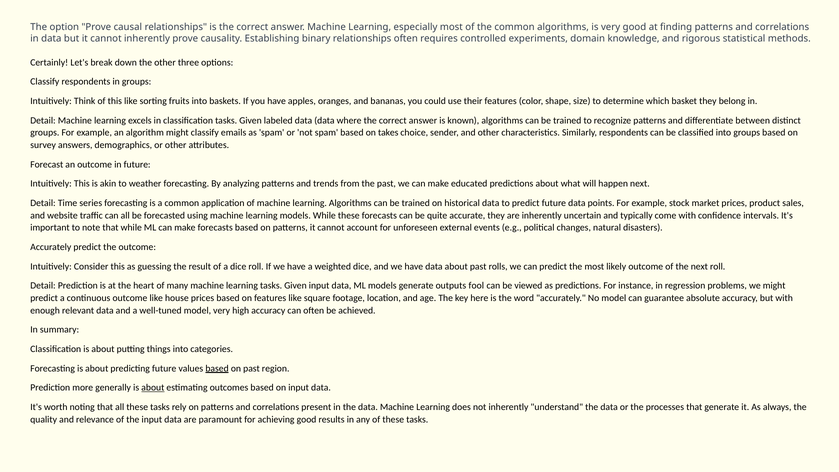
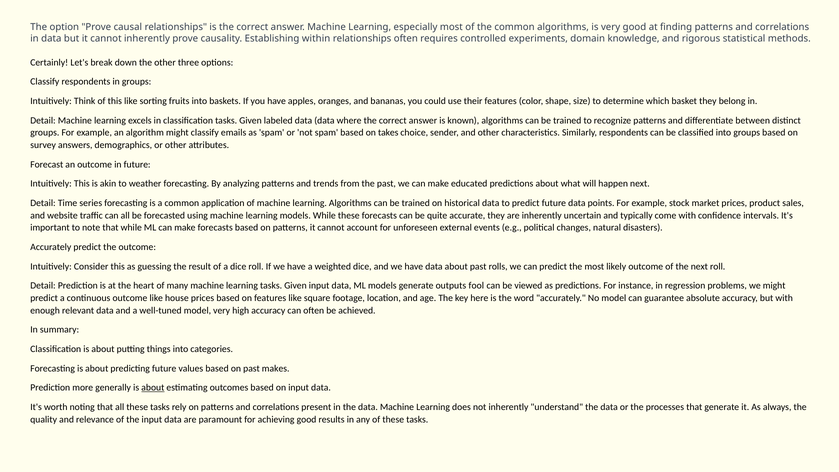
binary: binary -> within (316, 39)
based underline: present -> none (217, 368)
region: region -> makes (276, 368)
